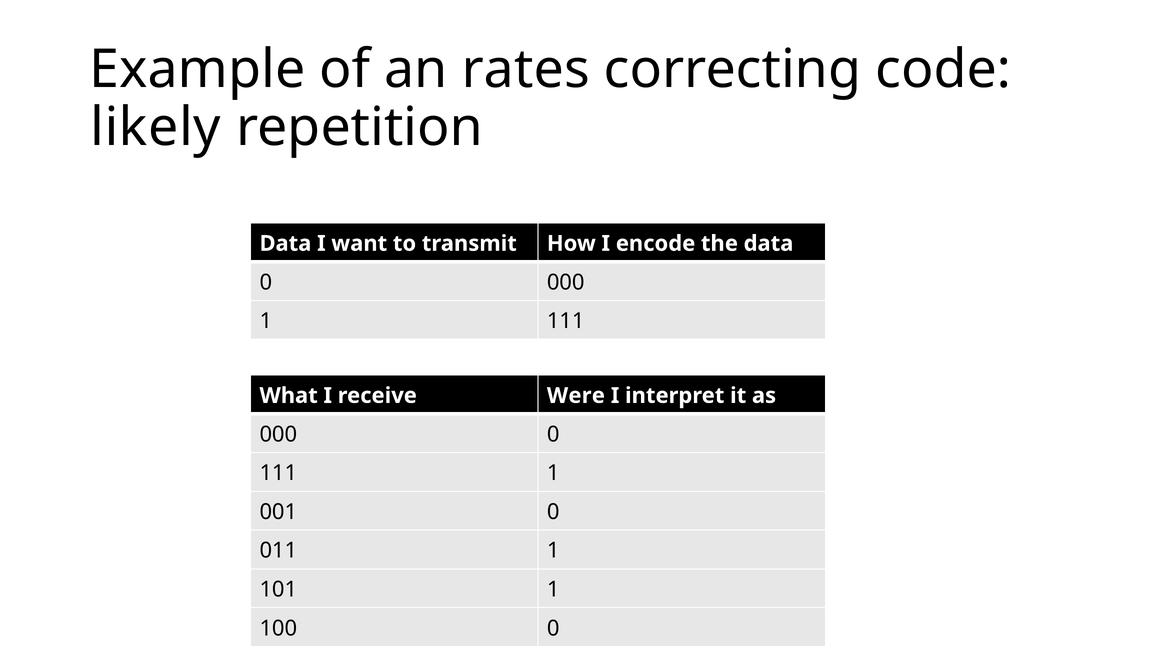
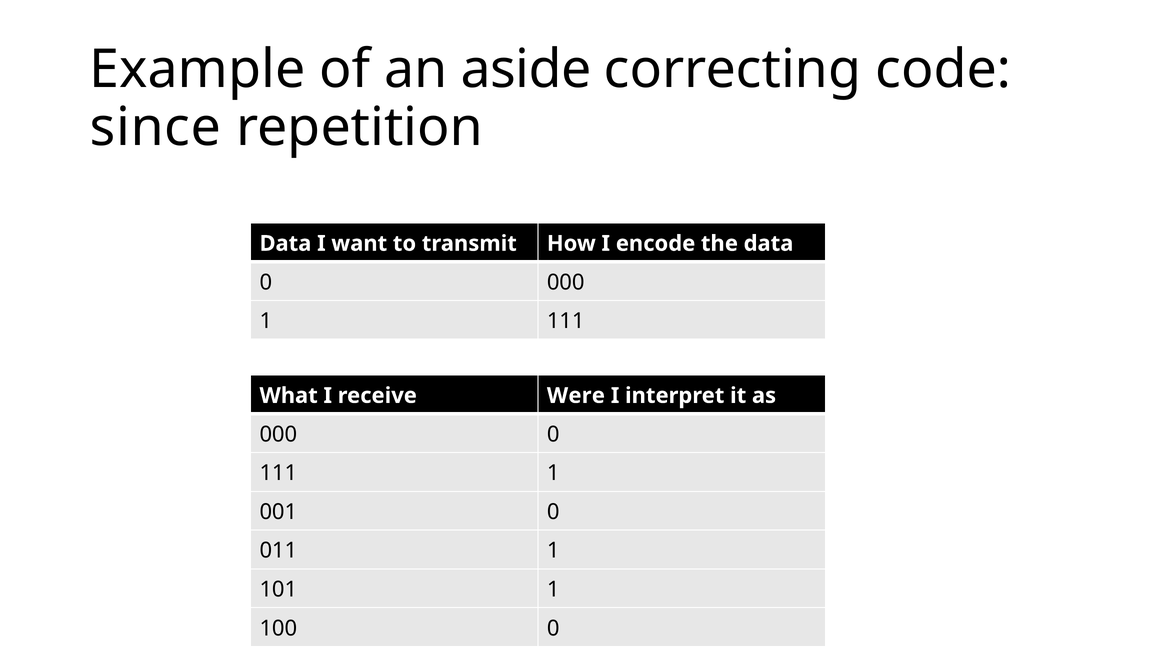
rates: rates -> aside (526, 70)
likely: likely -> since (155, 128)
